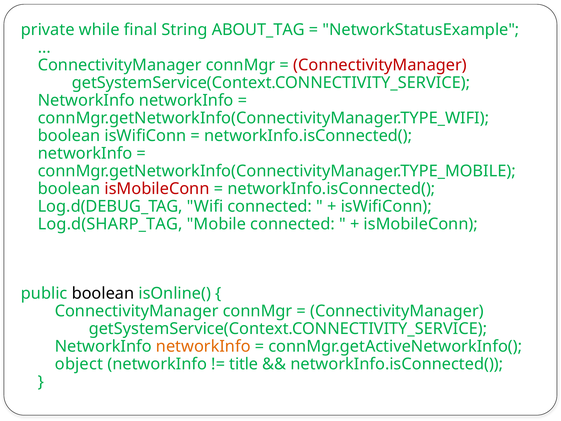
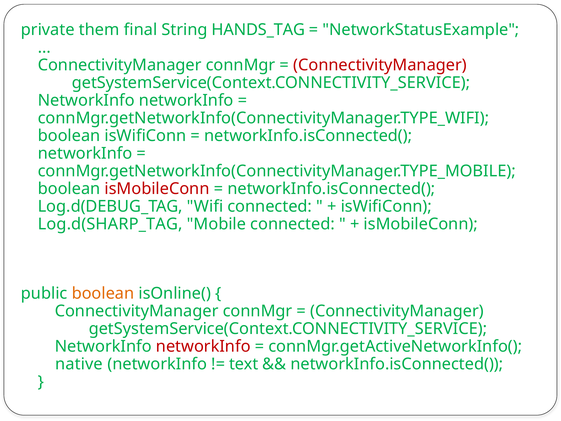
while: while -> them (99, 30)
ABOUT_TAG: ABOUT_TAG -> HANDS_TAG (258, 30)
boolean colour: black -> orange (103, 293)
networkInfo colour: orange -> red (203, 346)
object: object -> native (79, 364)
title: title -> text (244, 364)
